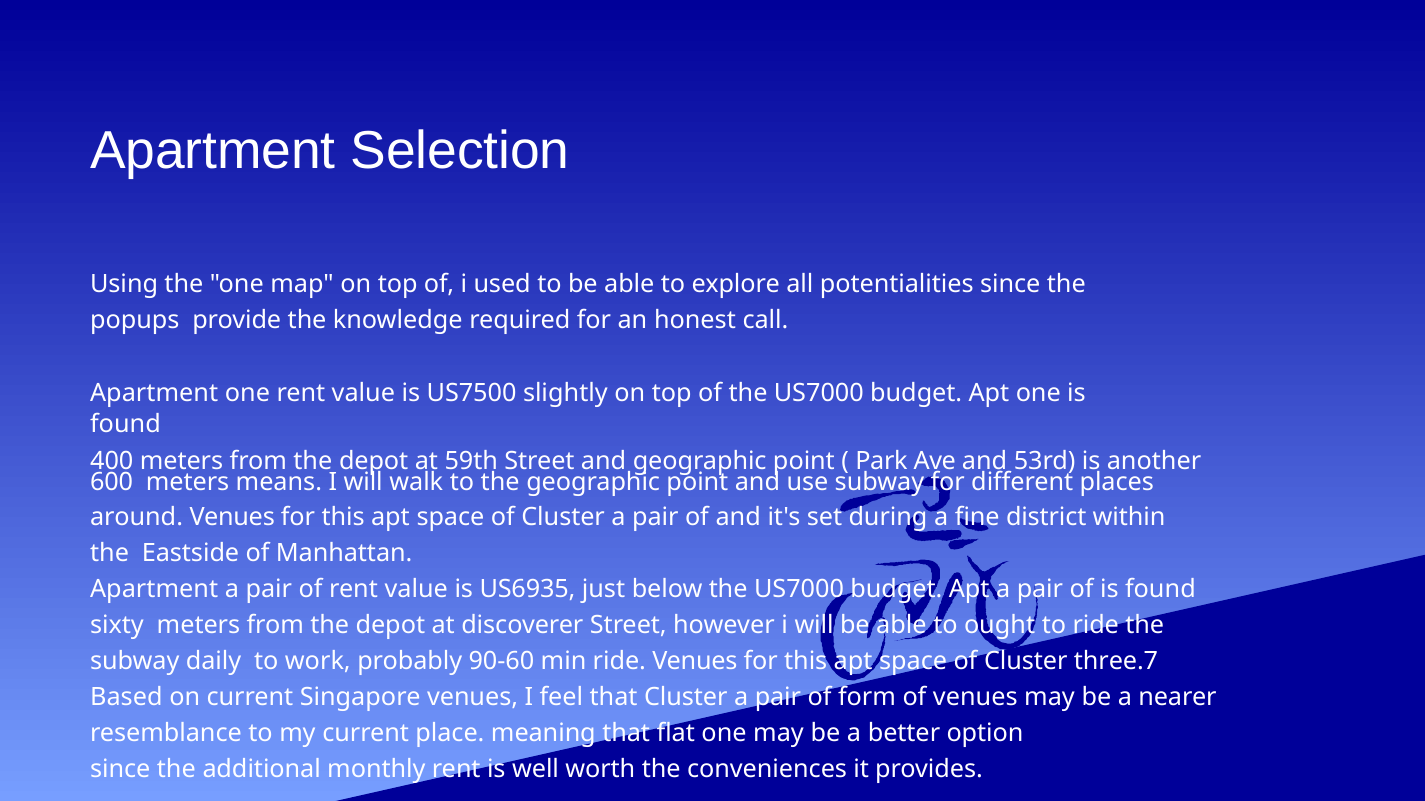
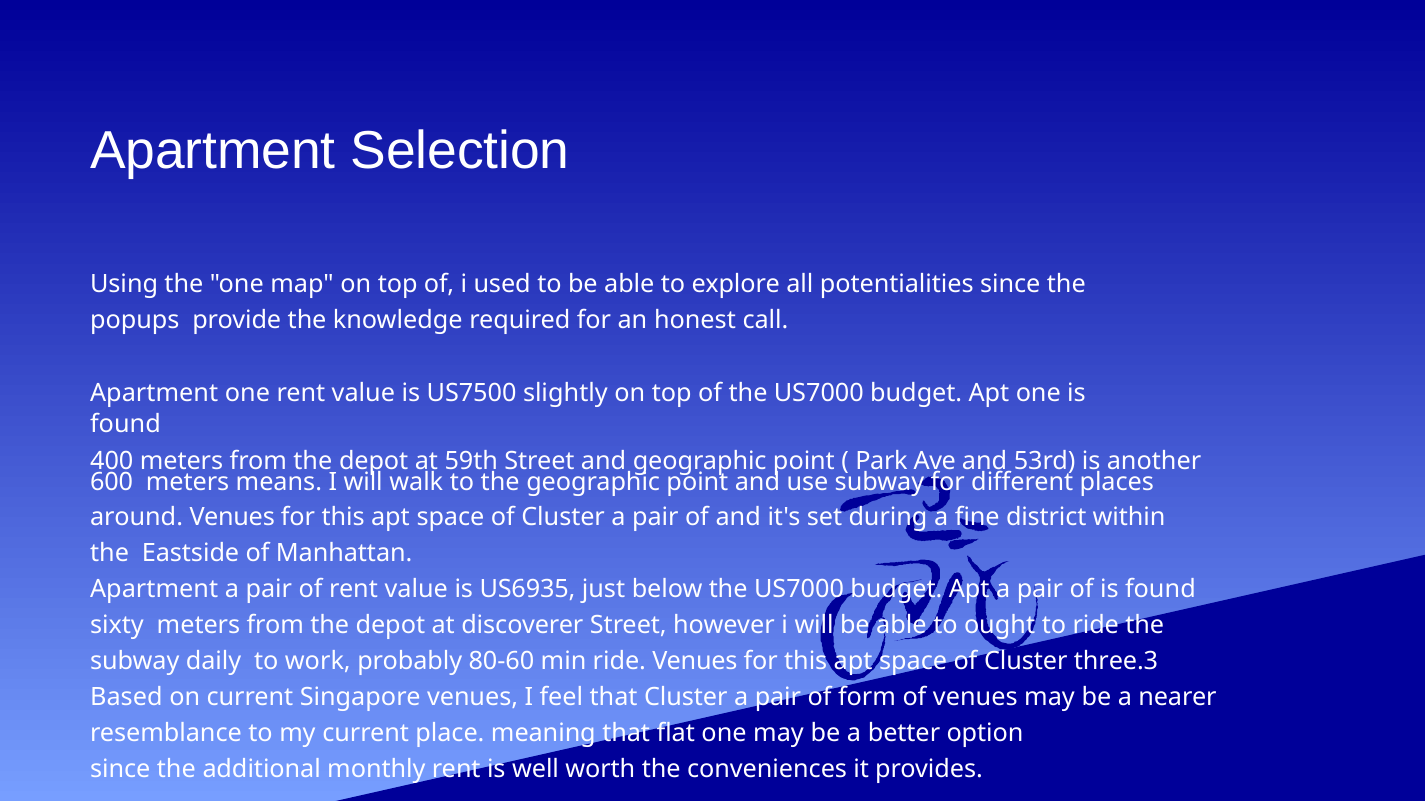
90-60: 90-60 -> 80-60 (501, 662)
three.7: three.7 -> three.3 (1116, 662)
